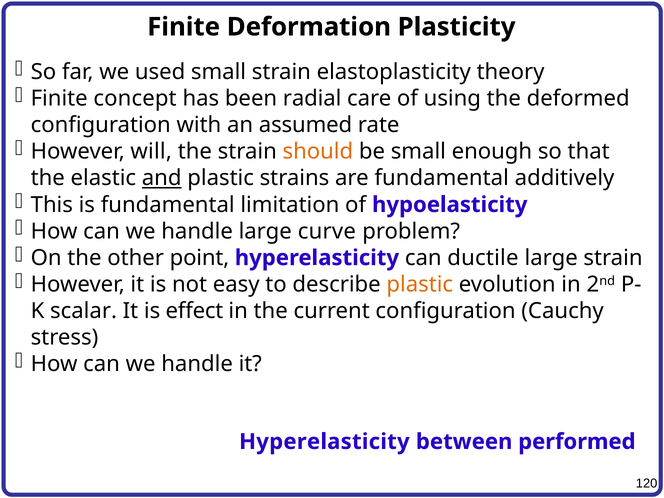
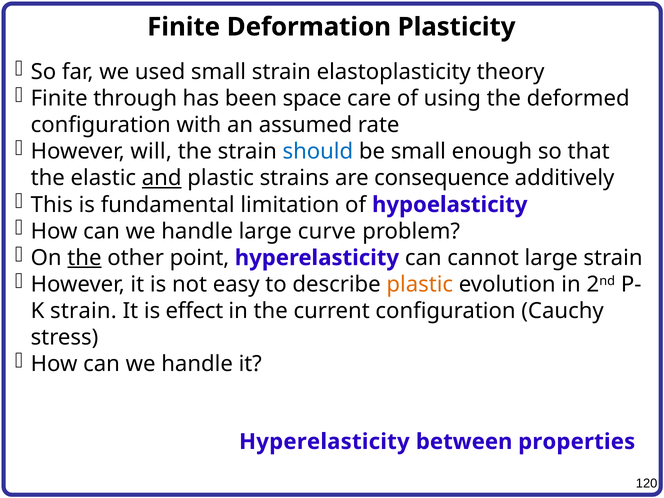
concept: concept -> through (135, 98)
radial: radial -> space (312, 98)
should colour: orange -> blue (318, 152)
are fundamental: fundamental -> consequence (442, 178)
the underline: none -> present (84, 258)
ductile: ductile -> cannot (483, 258)
scalar: scalar -> strain (83, 311)
performed: performed -> properties (577, 442)
